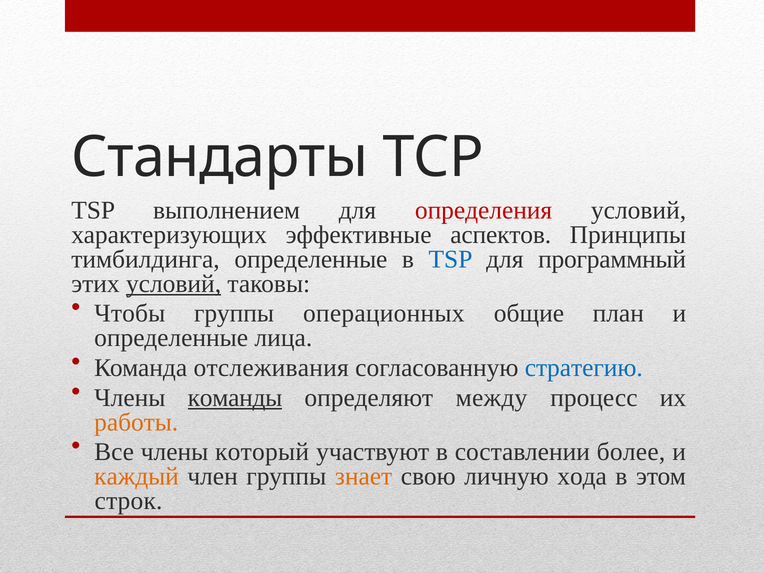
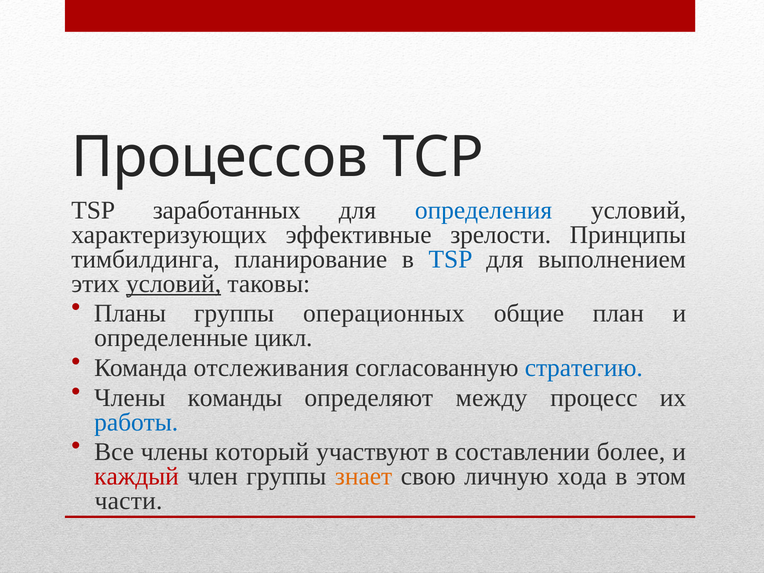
Стандарты: Стандарты -> Процессов (220, 157)
выполнением: выполнением -> заработанных (227, 210)
определения colour: red -> blue (484, 210)
аспектов: аспектов -> зрелости (501, 235)
тимбилдинга определенные: определенные -> планирование (311, 259)
программный: программный -> выполнением (612, 259)
Чтобы: Чтобы -> Планы (130, 313)
лица: лица -> цикл (283, 338)
команды underline: present -> none (235, 398)
работы colour: orange -> blue (136, 422)
каждый colour: orange -> red (137, 476)
строк: строк -> части (129, 501)
